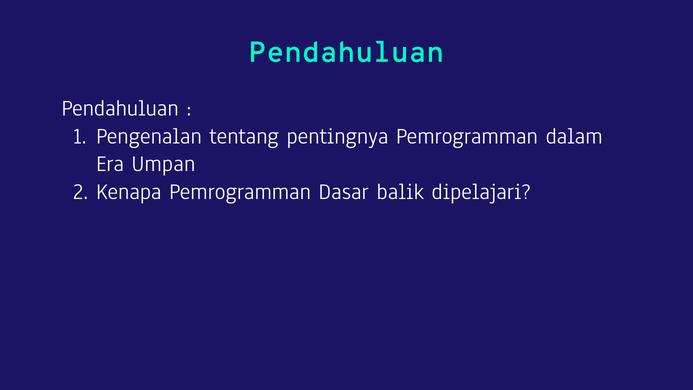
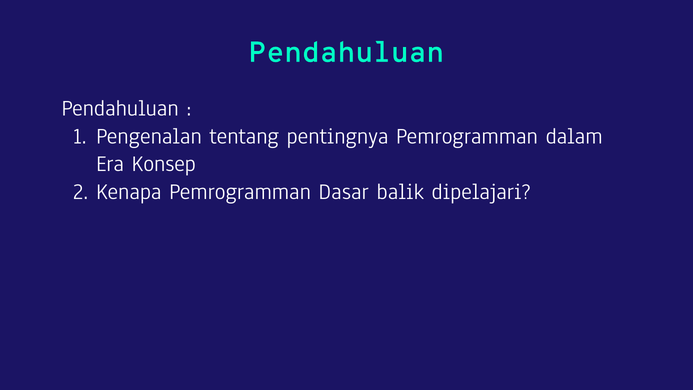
Umpan: Umpan -> Konsep (164, 164)
